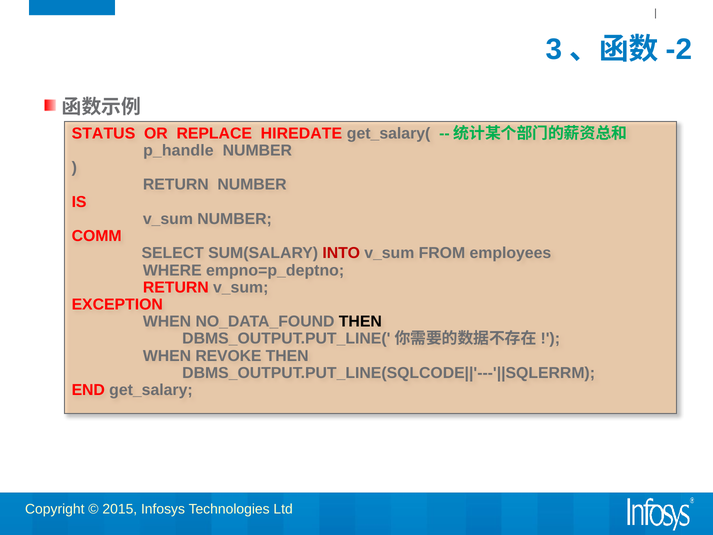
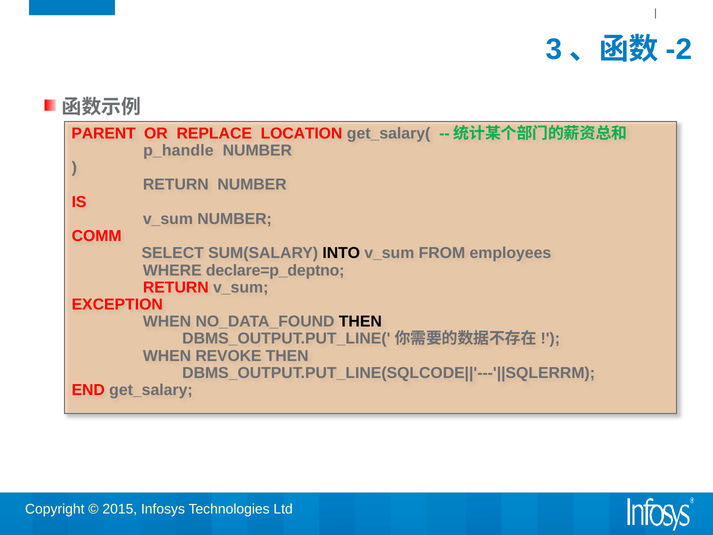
STATUS: STATUS -> PARENT (104, 133)
HIREDATE: HIREDATE -> LOCATION (301, 133)
INTO colour: red -> black (341, 253)
empno=p_deptno: empno=p_deptno -> declare=p_deptno (275, 270)
